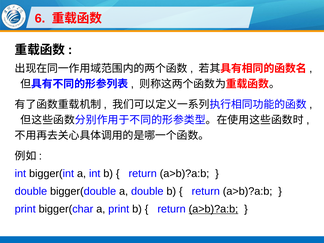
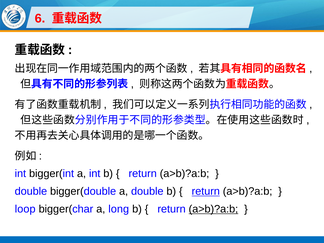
return underline: none -> present (206, 191)
print: print -> loop (25, 209)
a print: print -> long (119, 209)
